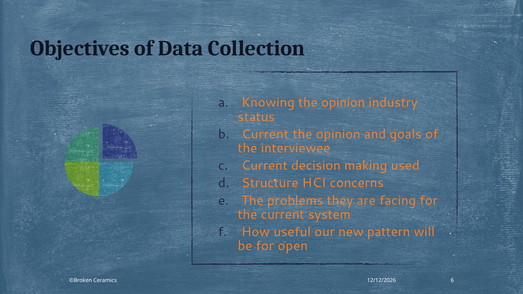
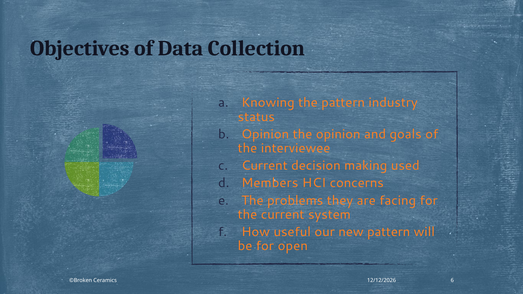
Knowing the opinion: opinion -> pattern (343, 103)
Current: Current -> Opinion (265, 134)
Structure: Structure -> Members (270, 183)
